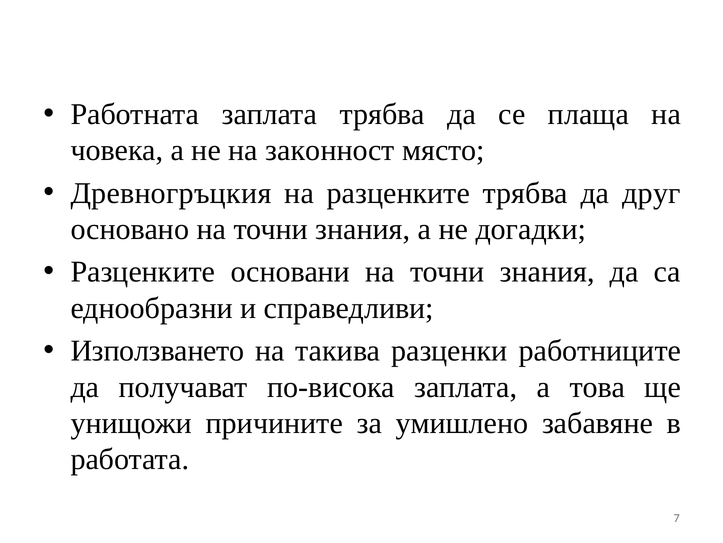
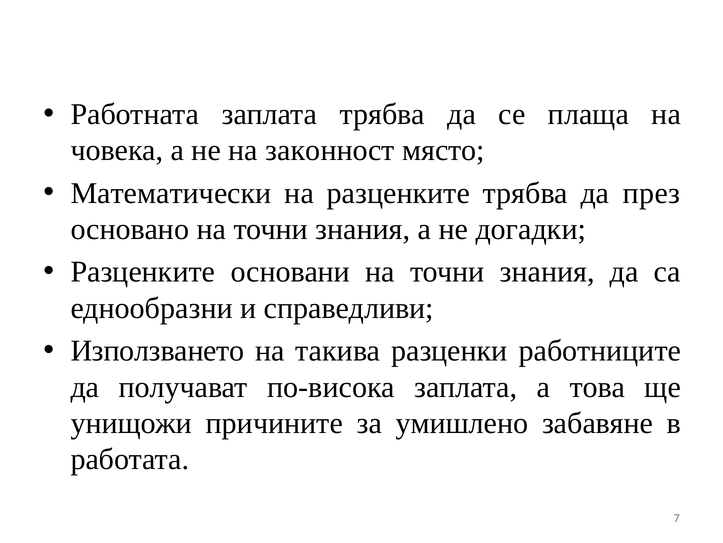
Древногръцкия: Древногръцкия -> Математически (171, 193)
друг: друг -> през (651, 193)
